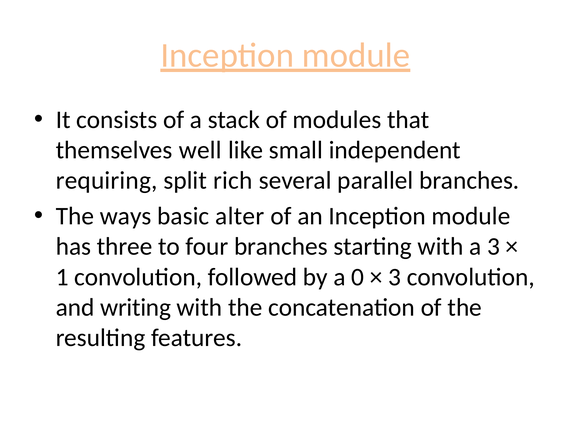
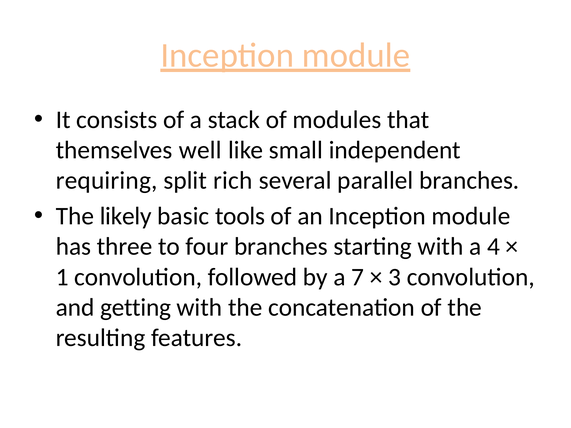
ways: ways -> likely (126, 216)
alter: alter -> tools (240, 216)
a 3: 3 -> 4 (493, 247)
0: 0 -> 7 (358, 277)
writing: writing -> getting (136, 308)
